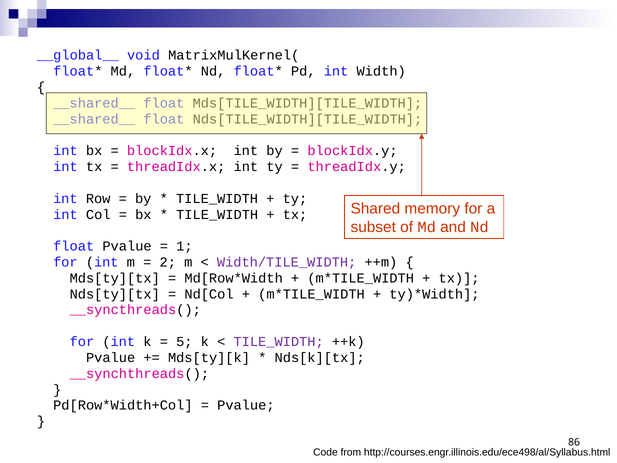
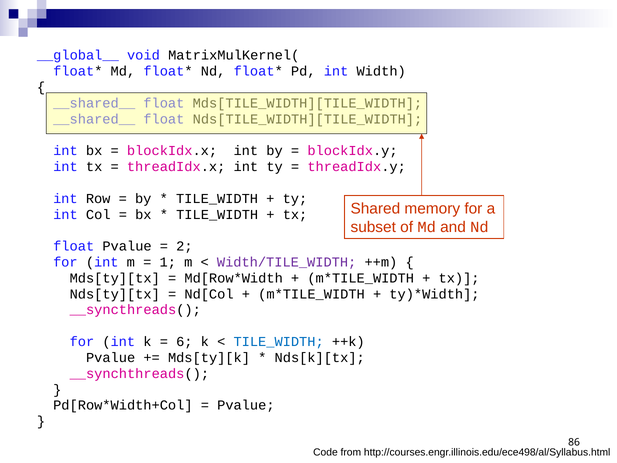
1: 1 -> 2 (184, 246)
2: 2 -> 1 (168, 262)
5: 5 -> 6 (184, 342)
TILE_WIDTH colour: purple -> blue (279, 342)
